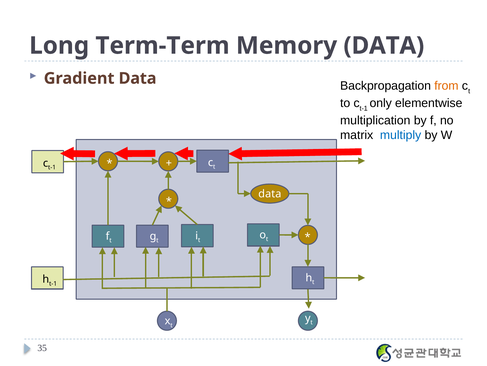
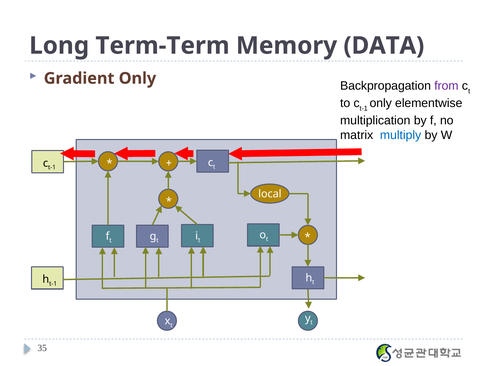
Gradient Data: Data -> Only (137, 78)
from colour: orange -> purple (446, 86)
data: data -> local (270, 194)
